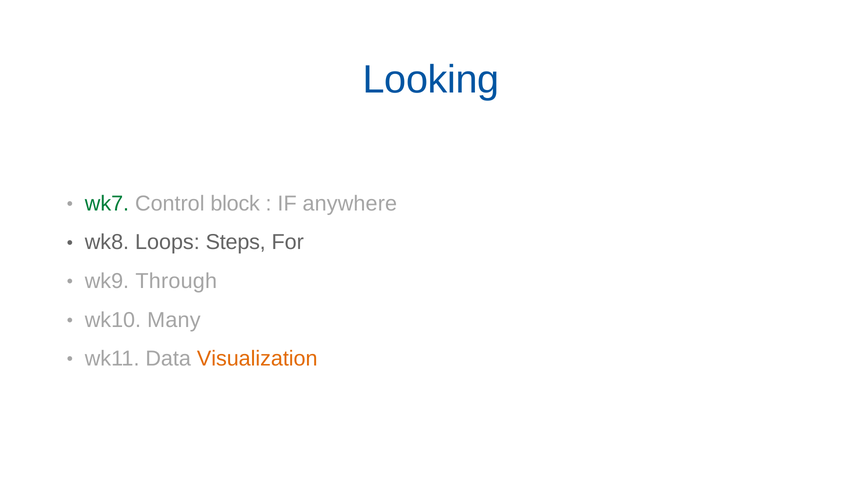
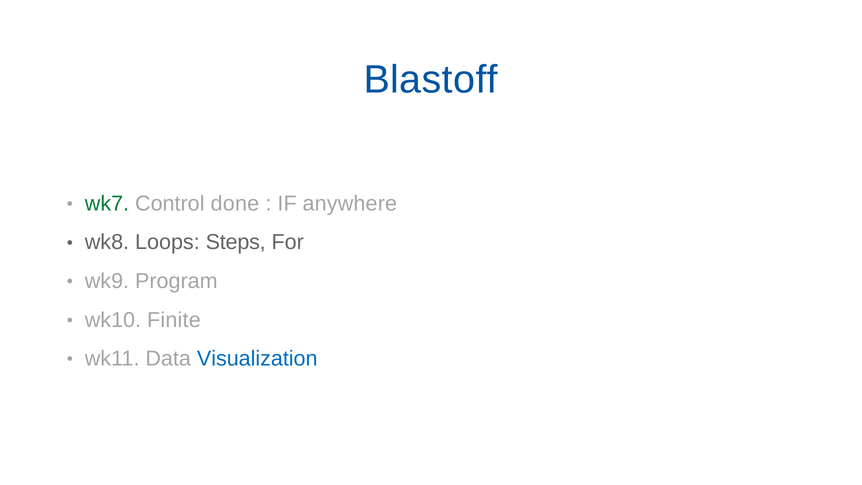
Looking: Looking -> Blastoff (431, 80)
block: block -> done (235, 204)
Through: Through -> Program (176, 281)
Many: Many -> Finite (174, 320)
Visualization colour: orange -> blue (257, 359)
